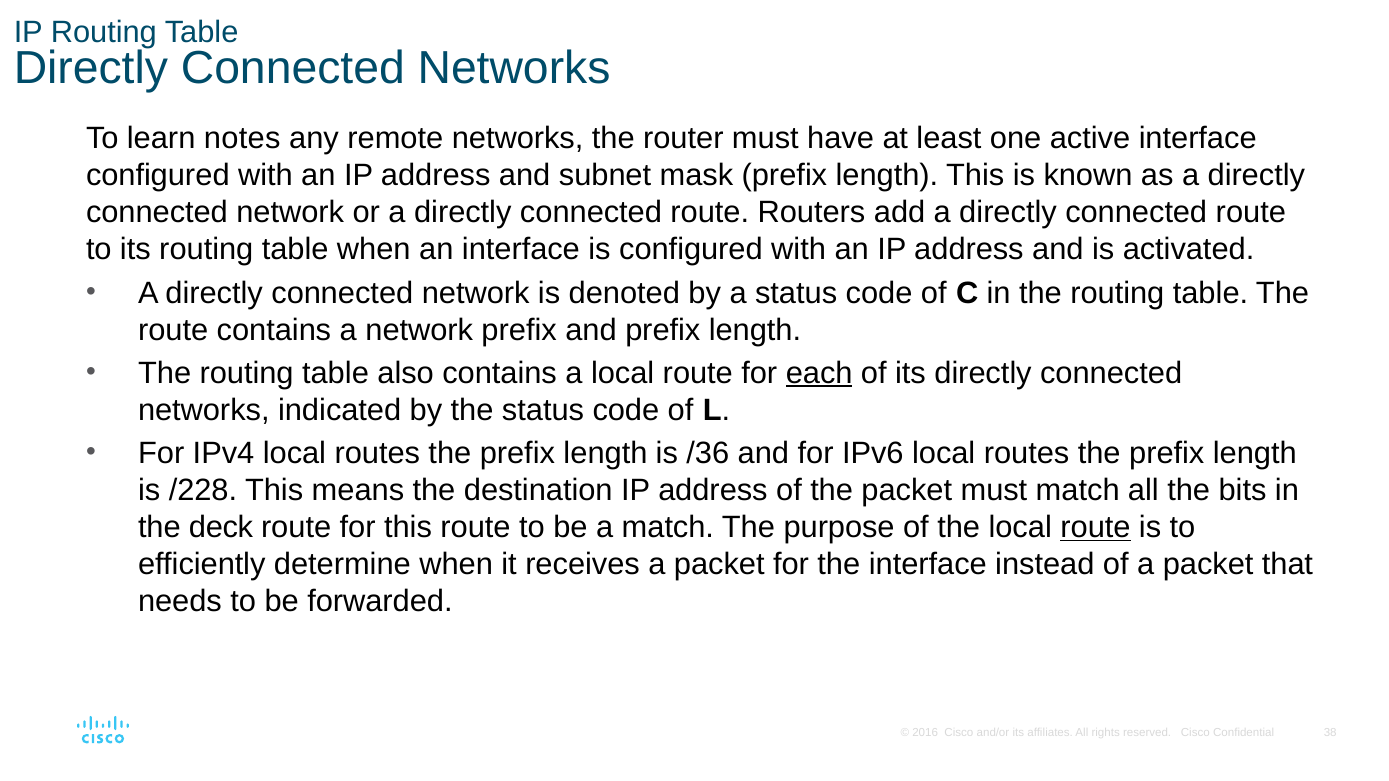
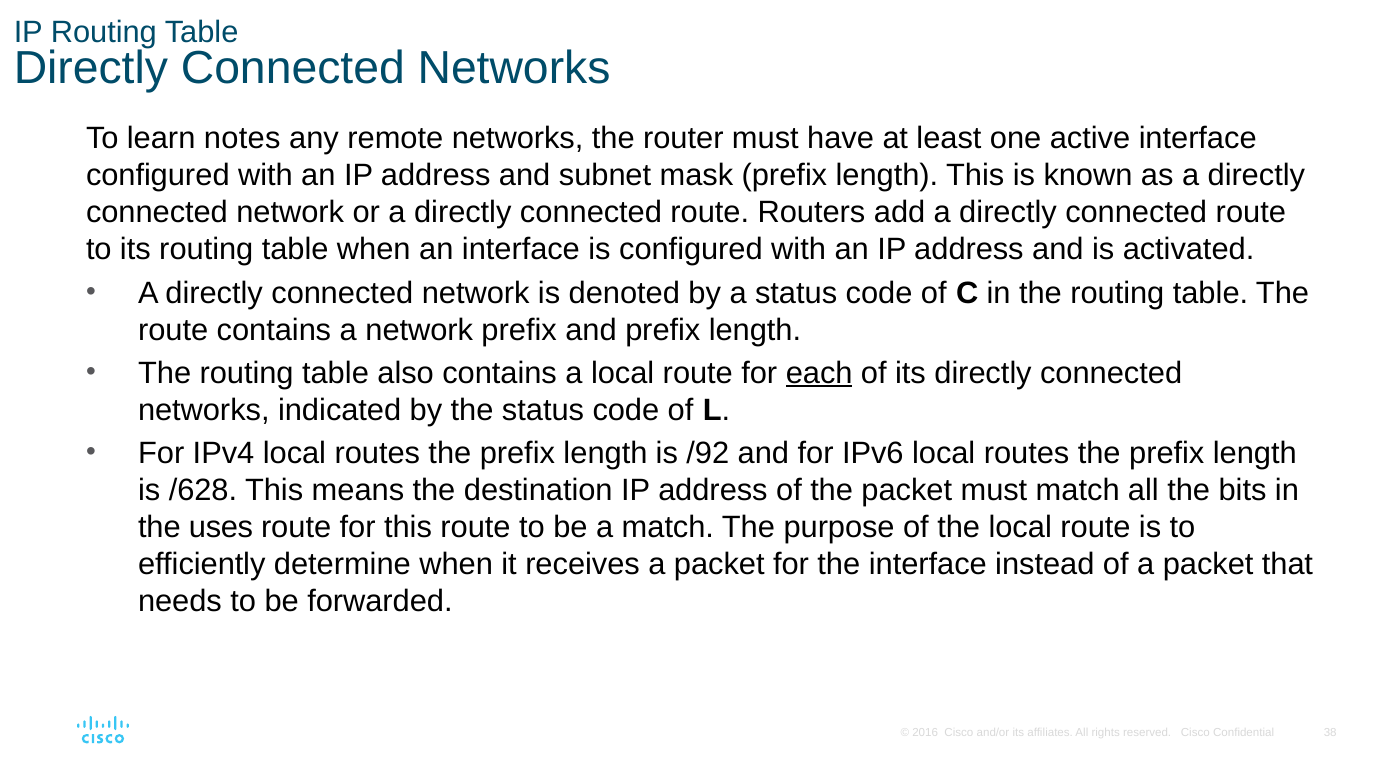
/36: /36 -> /92 (708, 453)
/228: /228 -> /628 (203, 491)
deck: deck -> uses (221, 528)
route underline: present -> none (1095, 528)
